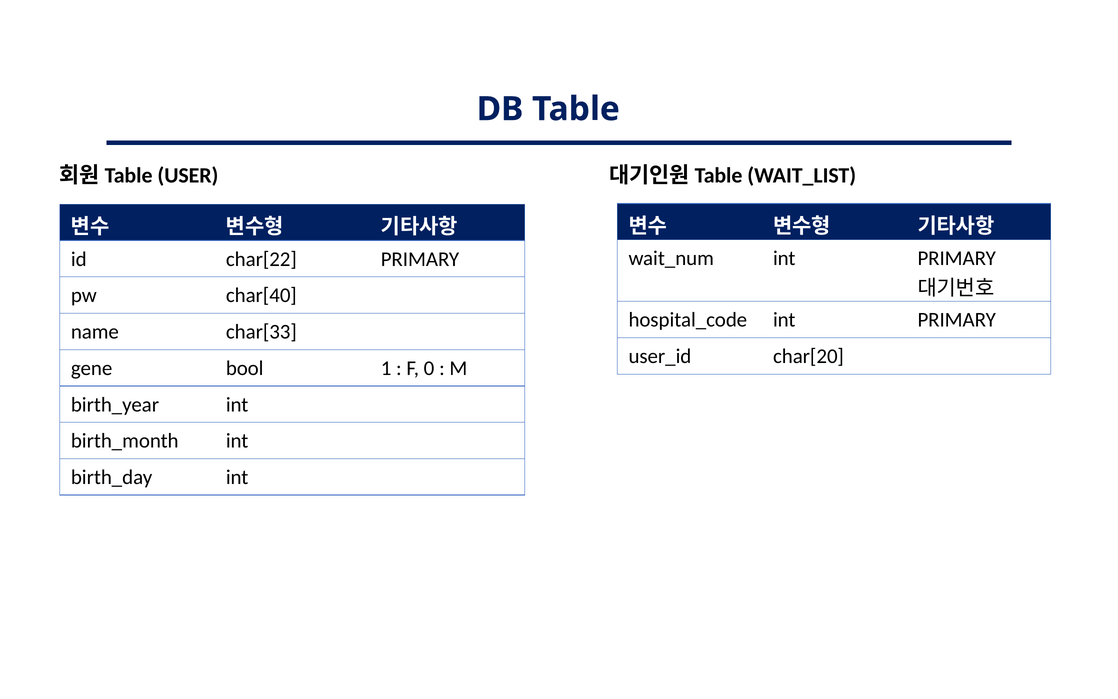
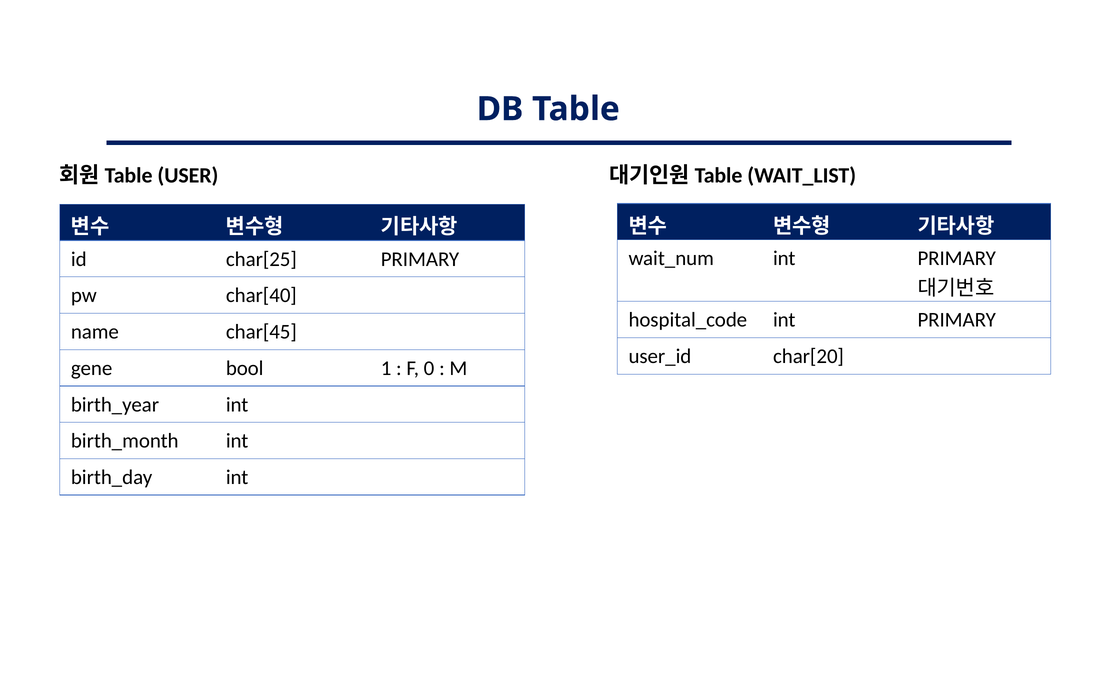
char[22: char[22 -> char[25 (261, 259)
char[33: char[33 -> char[45 (261, 332)
